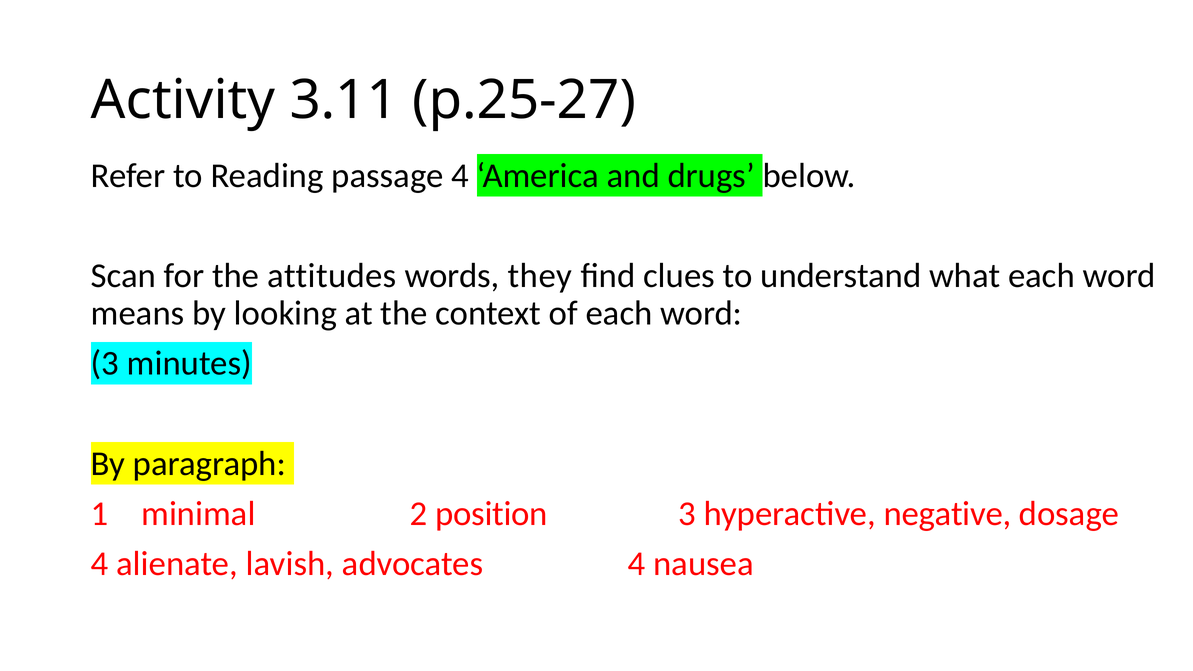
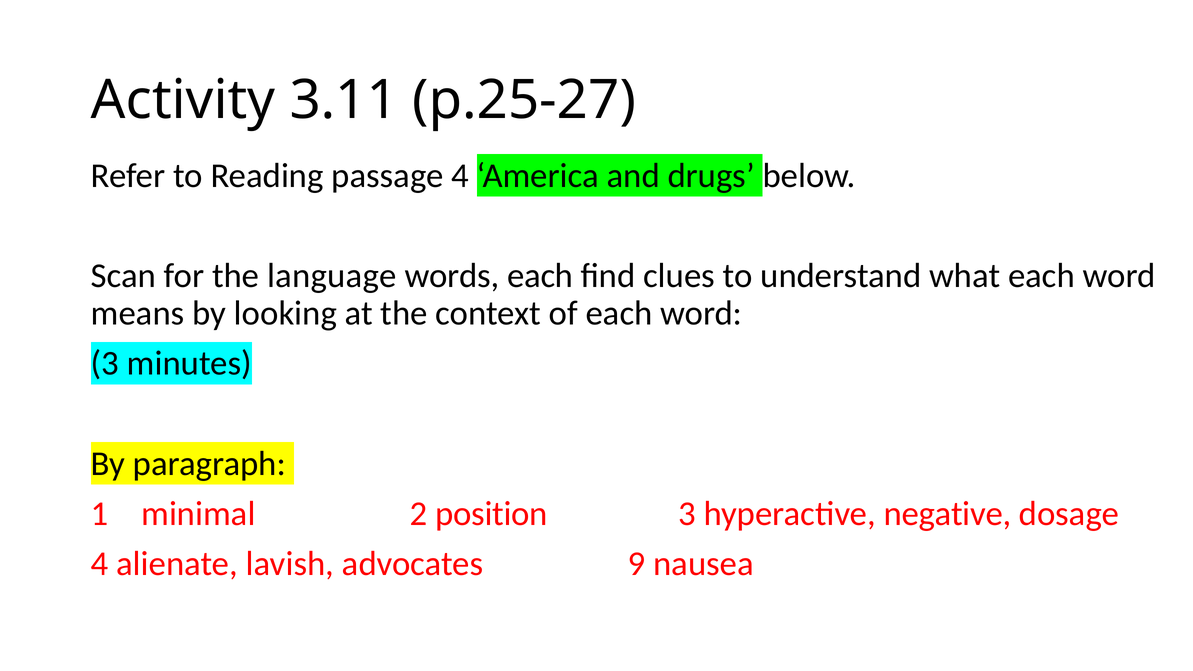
attitudes: attitudes -> language (332, 276)
words they: they -> each (540, 276)
advocates 4: 4 -> 9 (637, 564)
